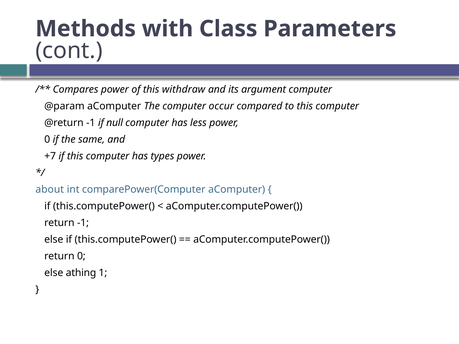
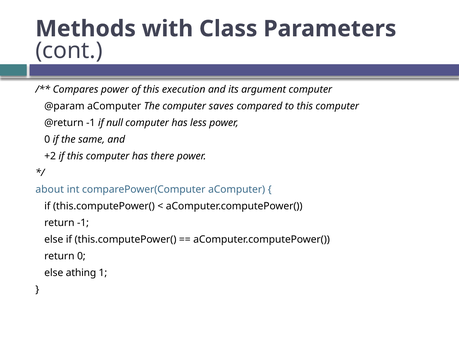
withdraw: withdraw -> execution (184, 89)
occur: occur -> saves (221, 106)
+7: +7 -> +2 (50, 156)
types: types -> there (162, 156)
